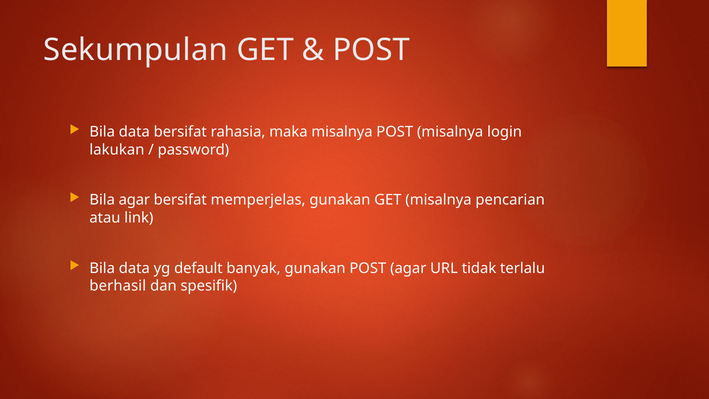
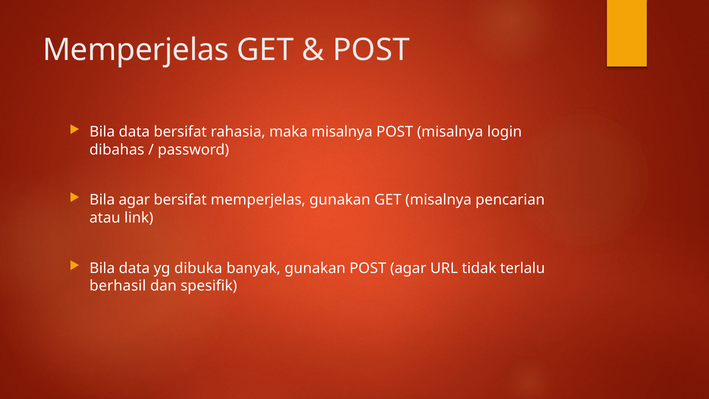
Sekumpulan: Sekumpulan -> Memperjelas (136, 50)
lakukan: lakukan -> dibahas (117, 150)
default: default -> dibuka (198, 268)
